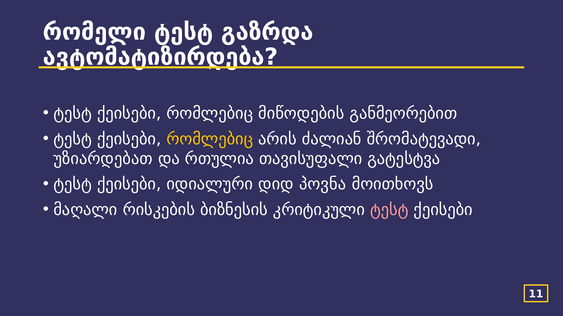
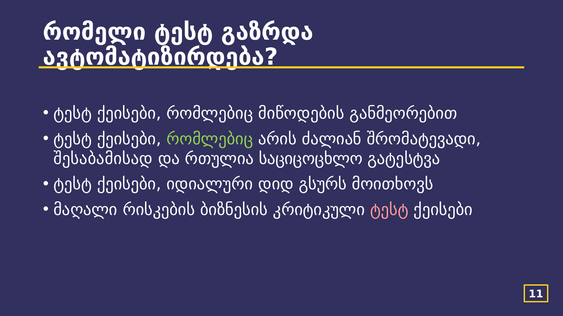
რომლებიც colour: yellow -> light green (210, 139)
უზიარდებათ: უზიარდებათ -> შესაბამისად (103, 159)
თავისუფალი: თავისუფალი -> საციცოცხლო (311, 159)
პოვნა: პოვნა -> გსურს (323, 185)
